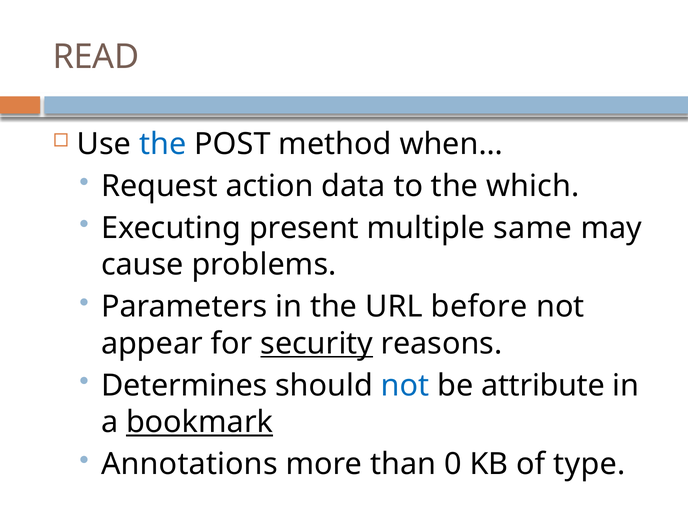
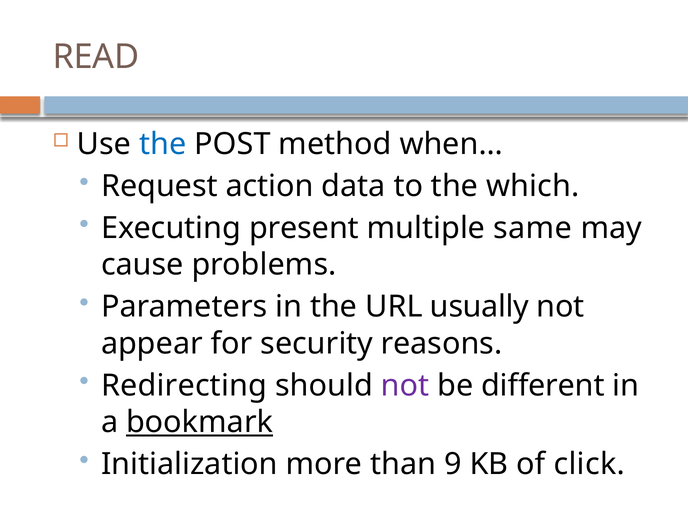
before: before -> usually (479, 307)
security underline: present -> none (317, 344)
Determines: Determines -> Redirecting (184, 386)
not colour: blue -> purple (405, 386)
attribute: attribute -> different (543, 386)
Annotations: Annotations -> Initialization (189, 464)
0: 0 -> 9 (453, 464)
type: type -> click (589, 464)
